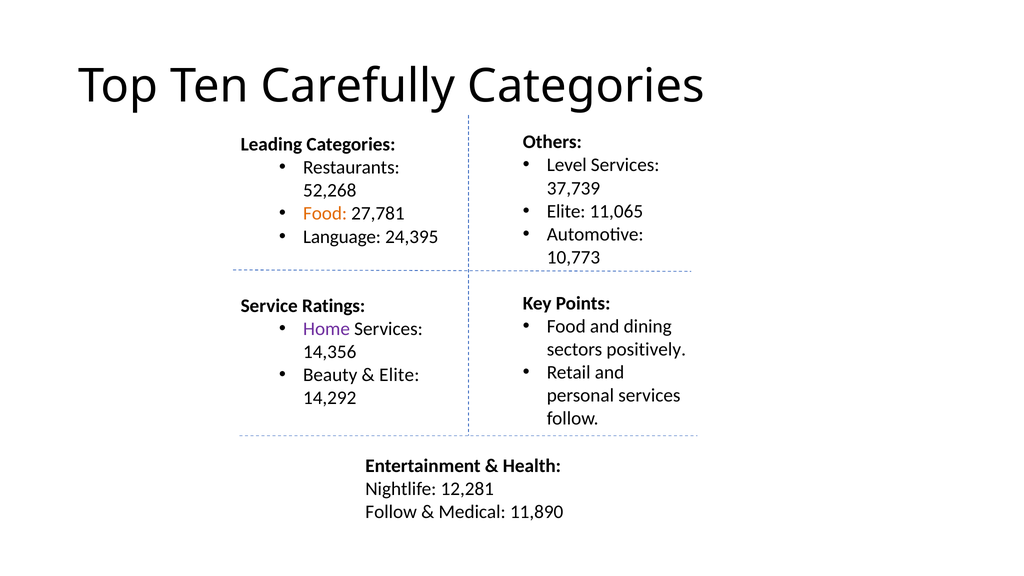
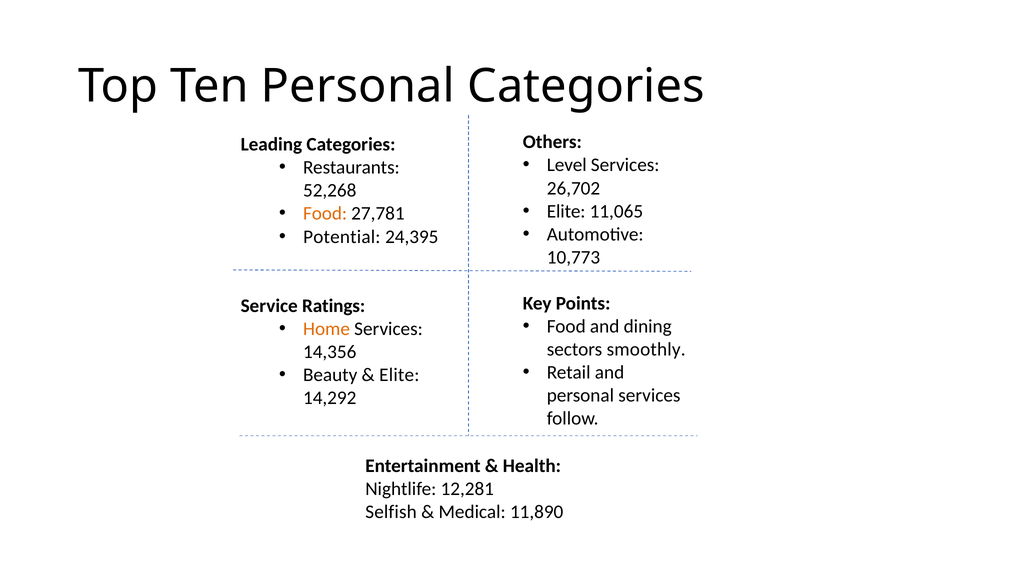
Ten Carefully: Carefully -> Personal (358, 86)
37,739: 37,739 -> 26,702 (574, 188)
Language: Language -> Potential (342, 237)
Home colour: purple -> orange (327, 329)
positively: positively -> smoothly (646, 349)
Follow: Follow -> Selfish (391, 512)
